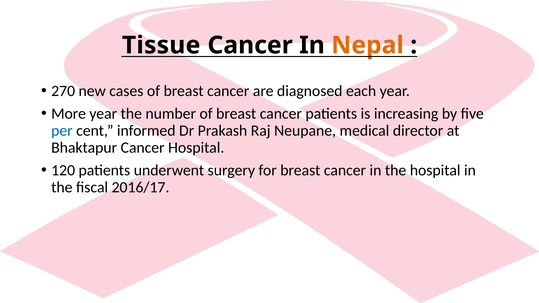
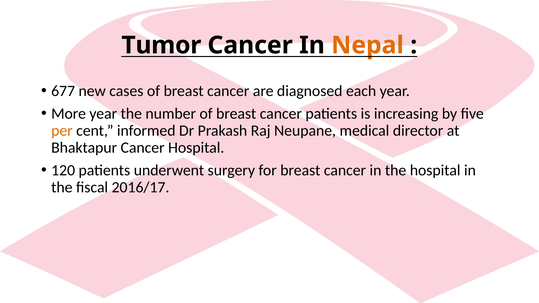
Tissue: Tissue -> Tumor (161, 45)
270: 270 -> 677 (63, 91)
per colour: blue -> orange (62, 131)
